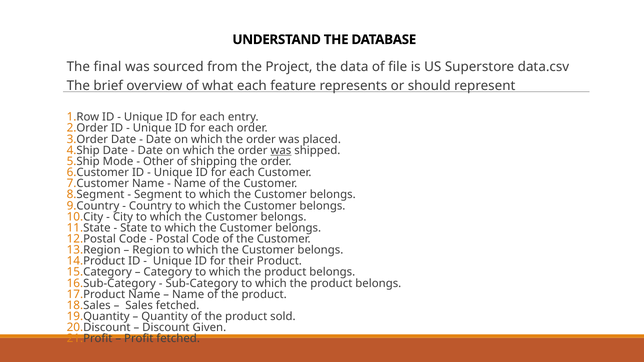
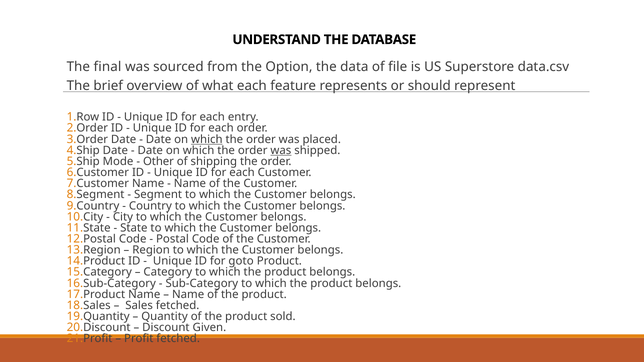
Project: Project -> Option (289, 67)
which underline: none -> present (207, 139)
their: their -> goto (241, 261)
